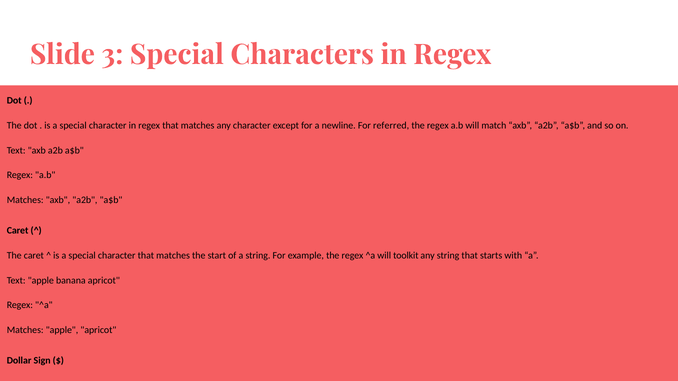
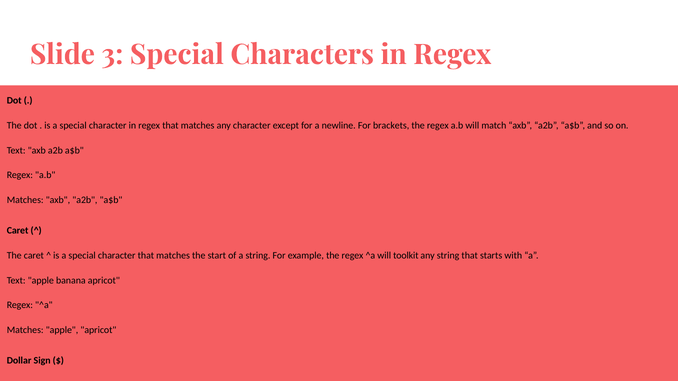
referred: referred -> brackets (391, 126)
